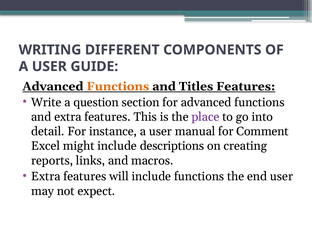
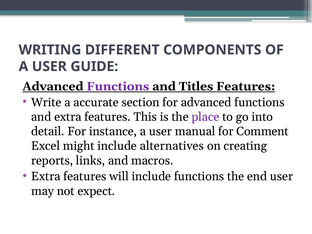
Functions colour: orange -> purple (118, 86)
question: question -> accurate (96, 102)
descriptions: descriptions -> alternatives (172, 146)
